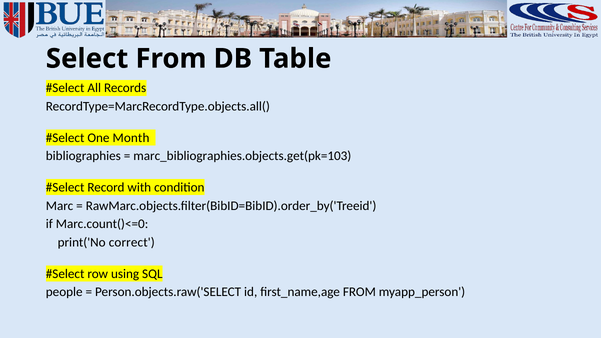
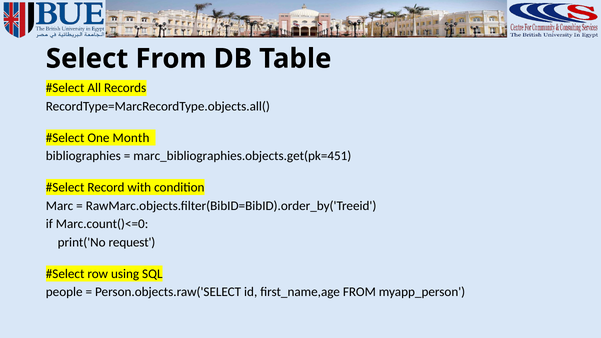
marc_bibliographies.objects.get(pk=103: marc_bibliographies.objects.get(pk=103 -> marc_bibliographies.objects.get(pk=451 (242, 156)
correct: correct -> request (132, 243)
